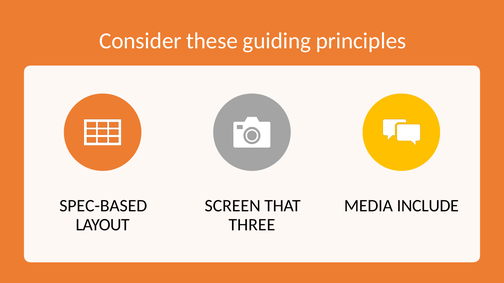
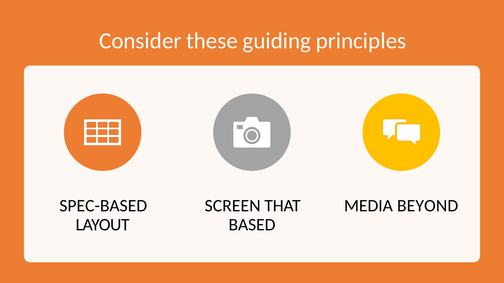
INCLUDE: INCLUDE -> BEYOND (428, 206)
THREE: THREE -> BASED (252, 225)
